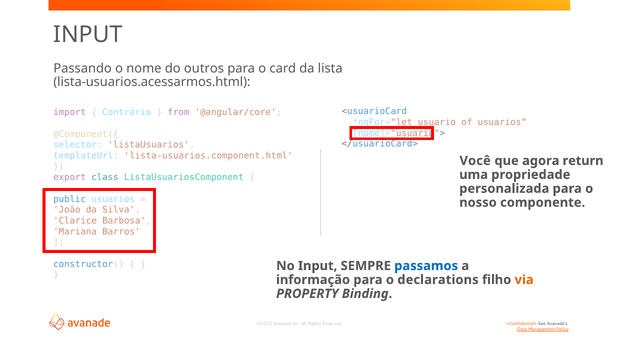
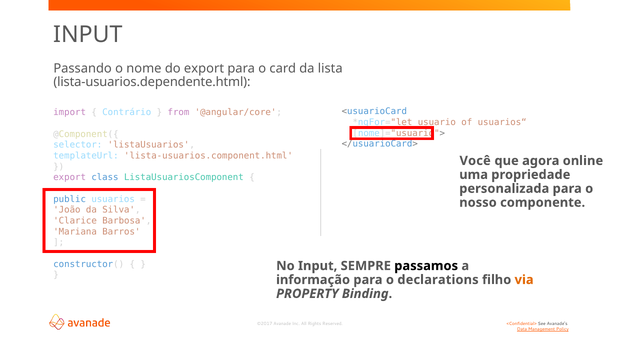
do outros: outros -> export (204, 68)
lista-usuarios.acessarmos.html: lista-usuarios.acessarmos.html -> lista-usuarios.dependente.html (152, 82)
return: return -> online (583, 161)
passamos colour: blue -> black (426, 266)
